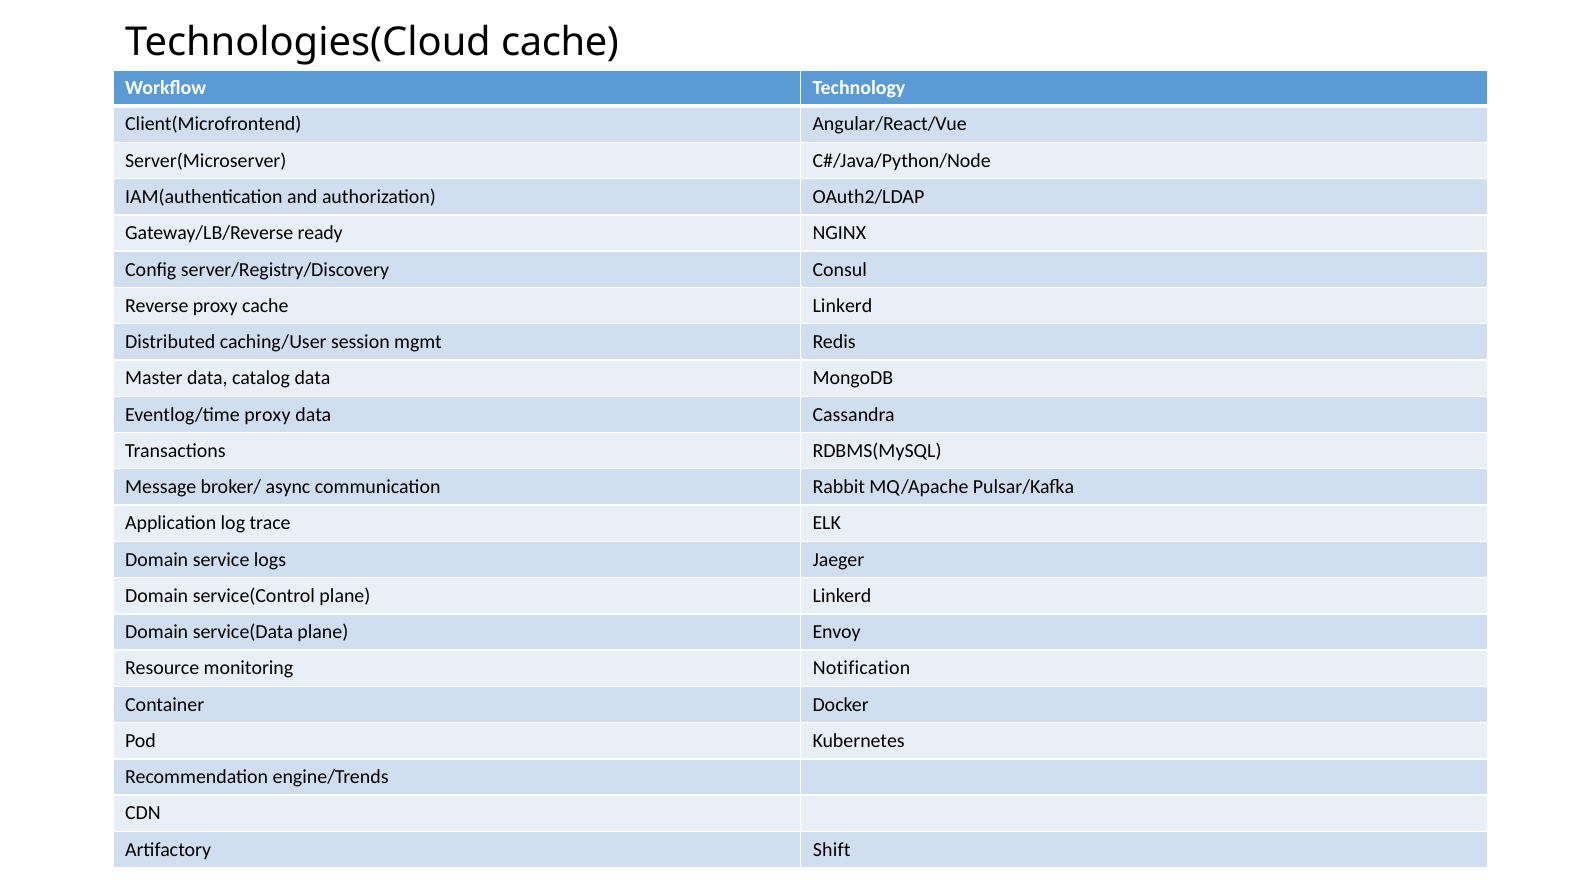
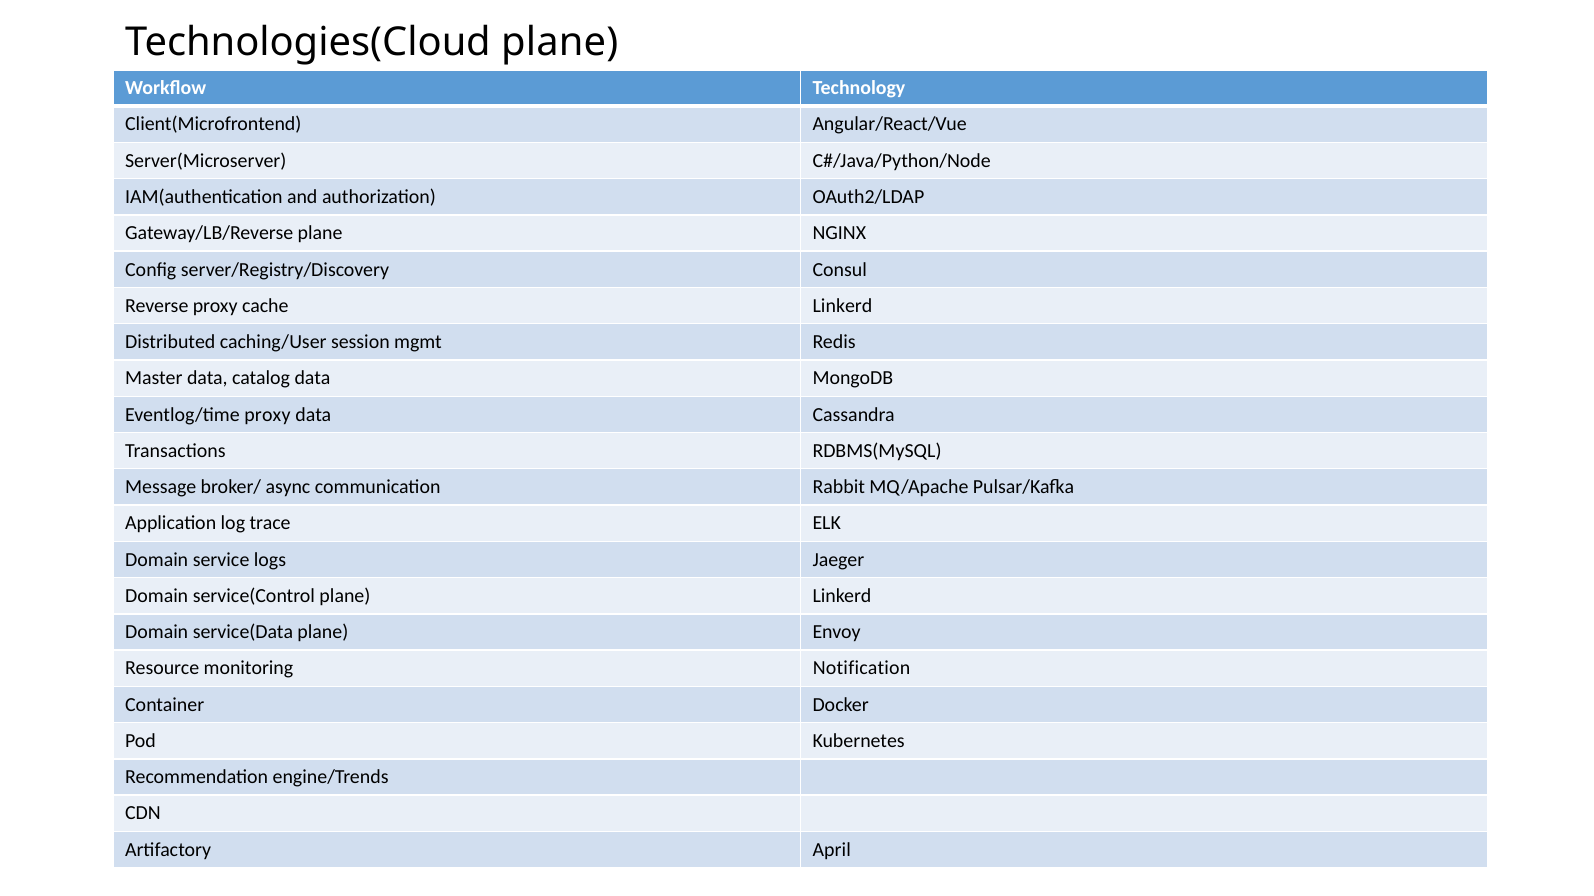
Technologies(Cloud cache: cache -> plane (560, 42)
Gateway/LB/Reverse ready: ready -> plane (320, 233)
Shift: Shift -> April (832, 850)
